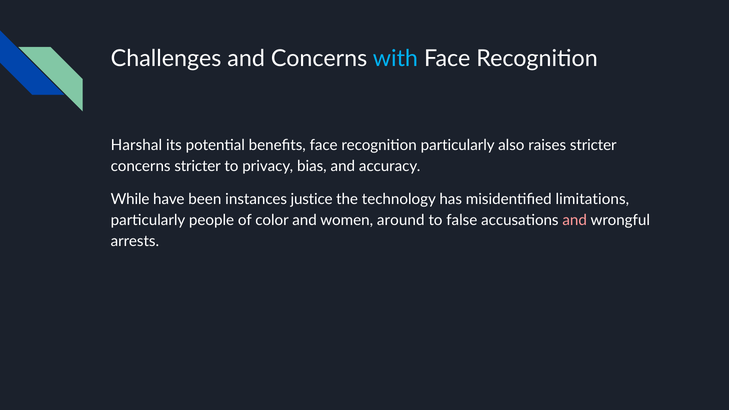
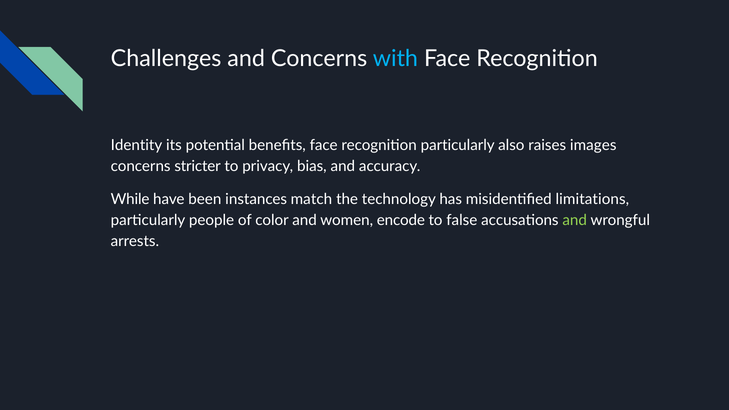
Harshal: Harshal -> Identity (136, 145)
raises stricter: stricter -> images (593, 145)
justice: justice -> match (311, 199)
around: around -> encode (401, 220)
and colour: pink -> light green (575, 220)
